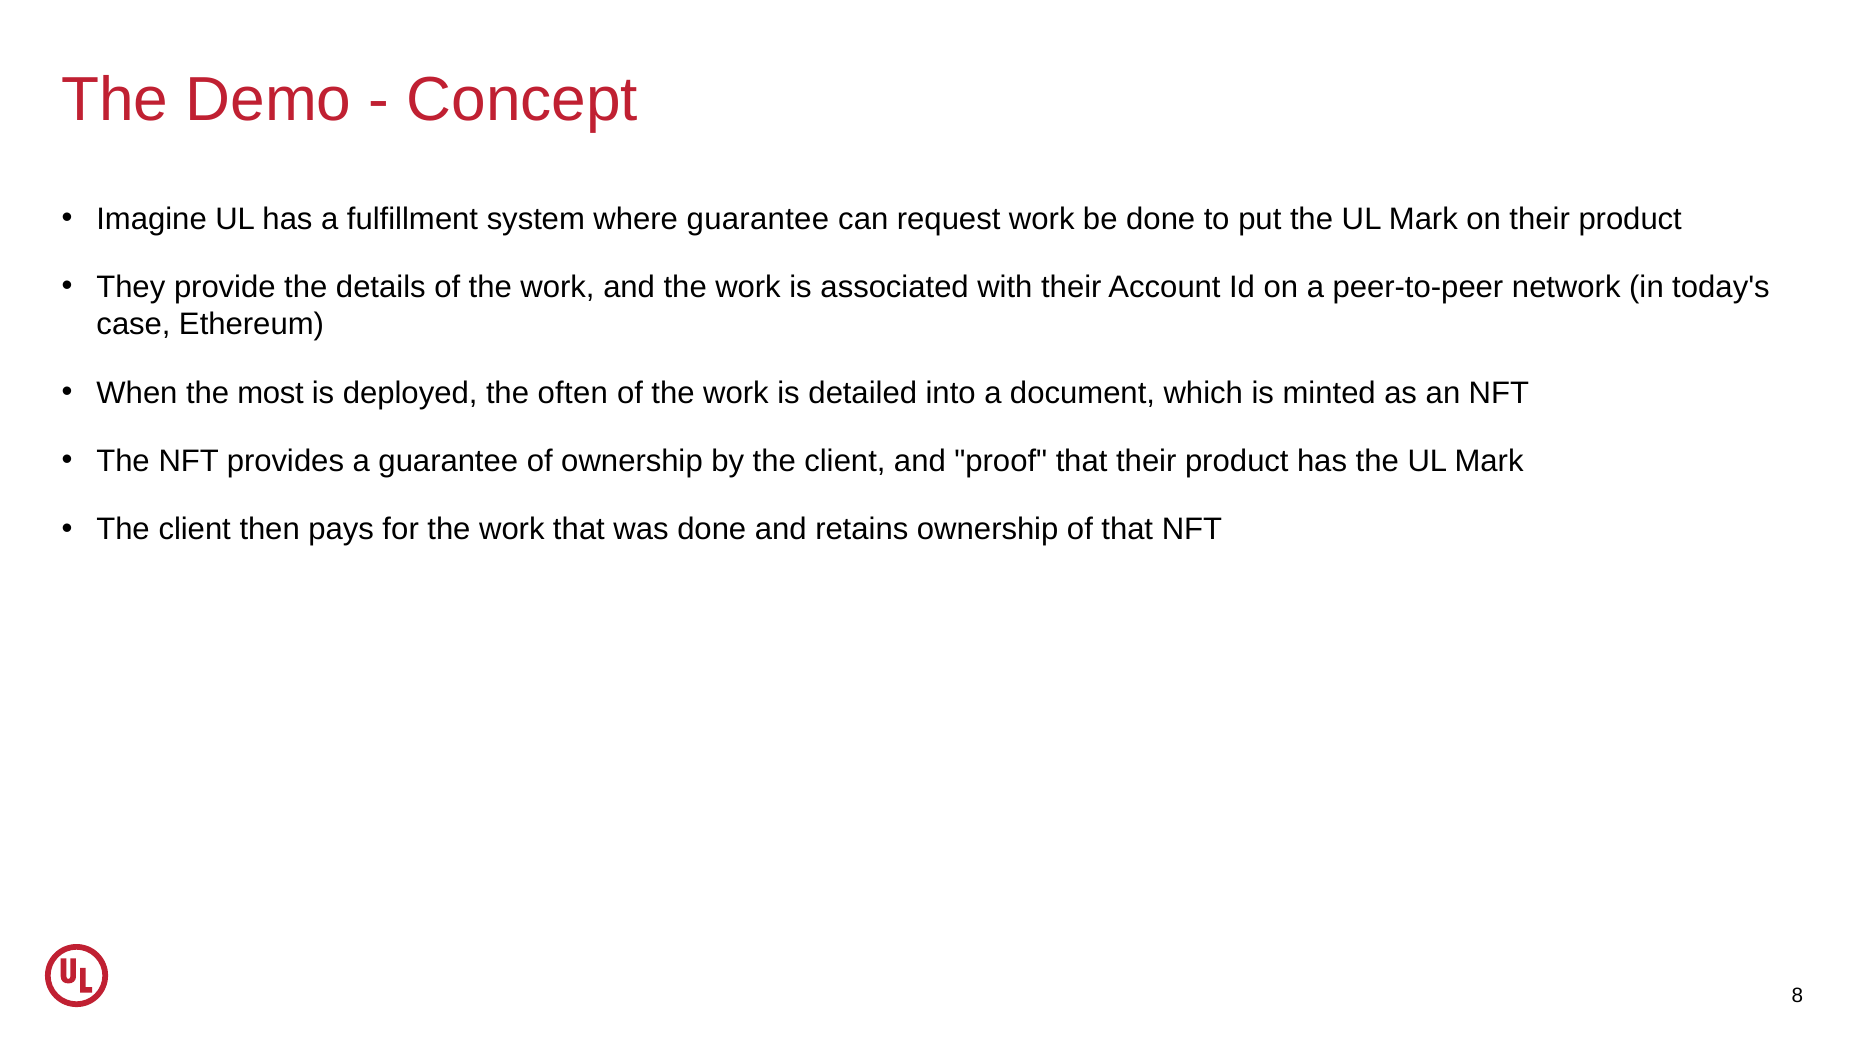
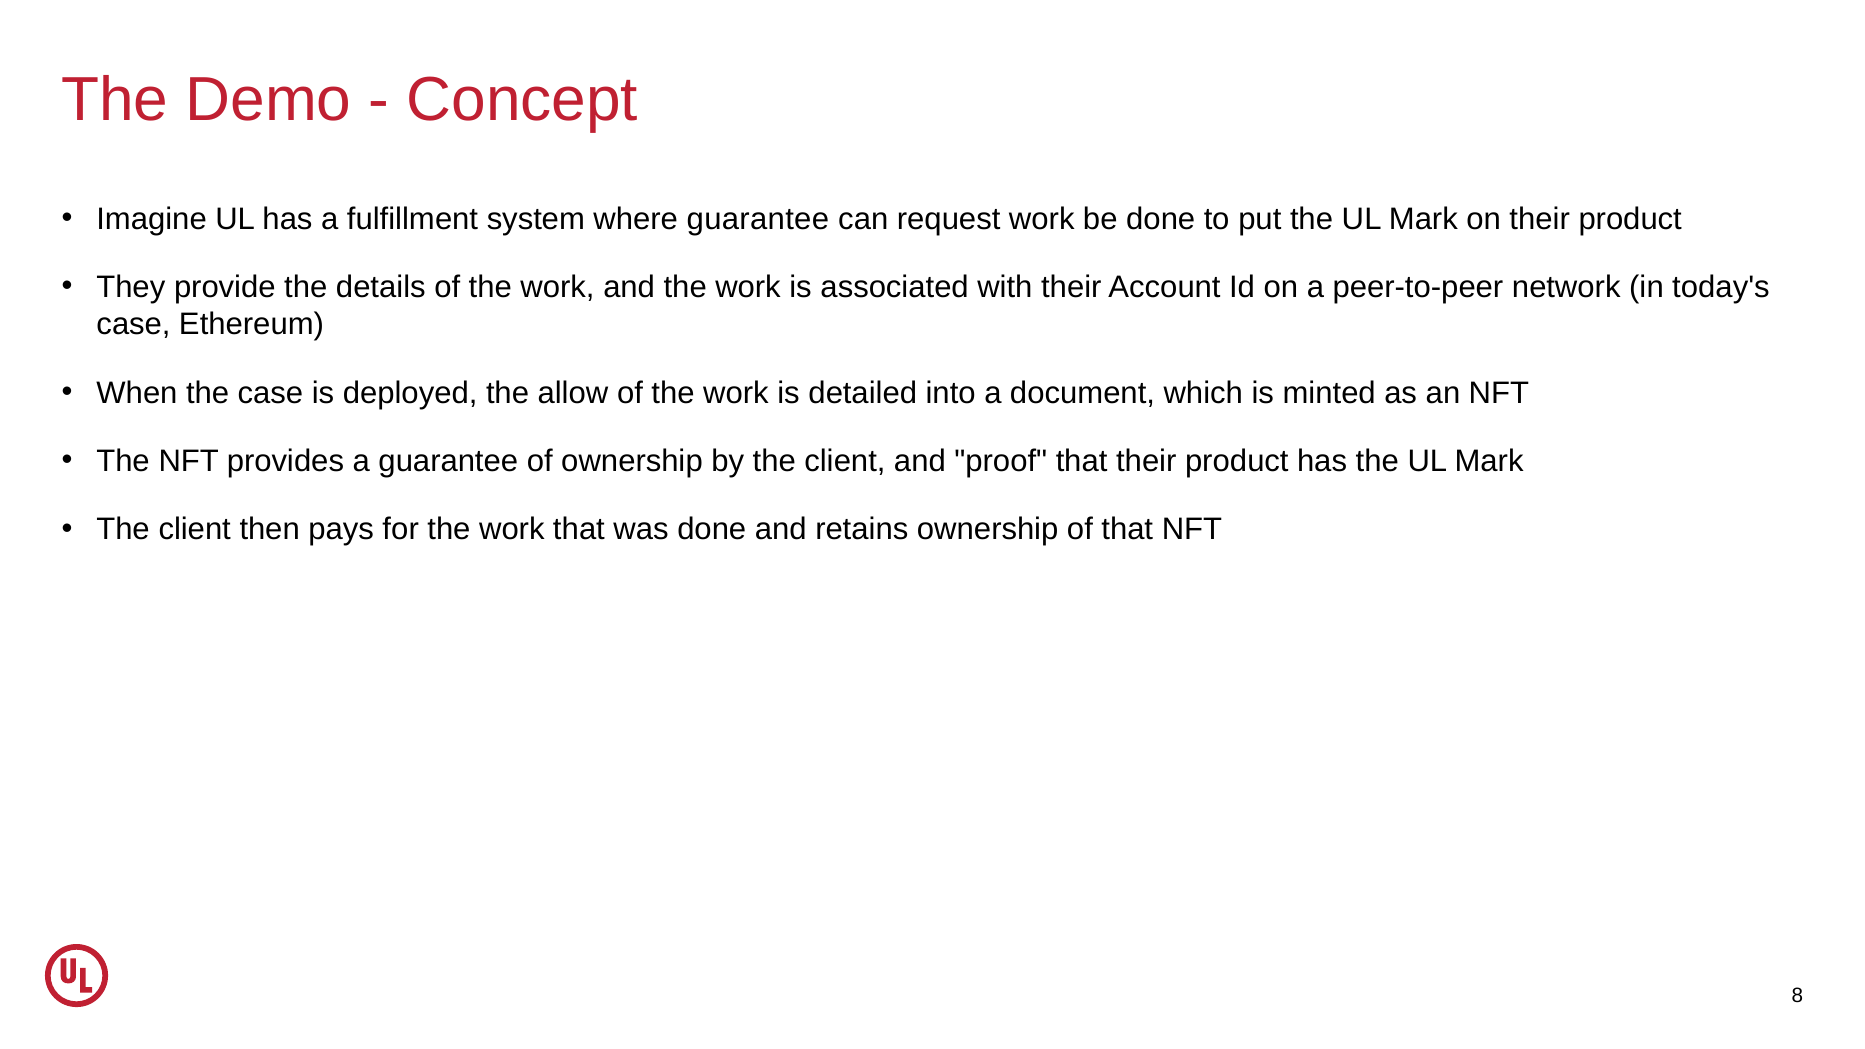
the most: most -> case (270, 393)
often: often -> allow (573, 393)
